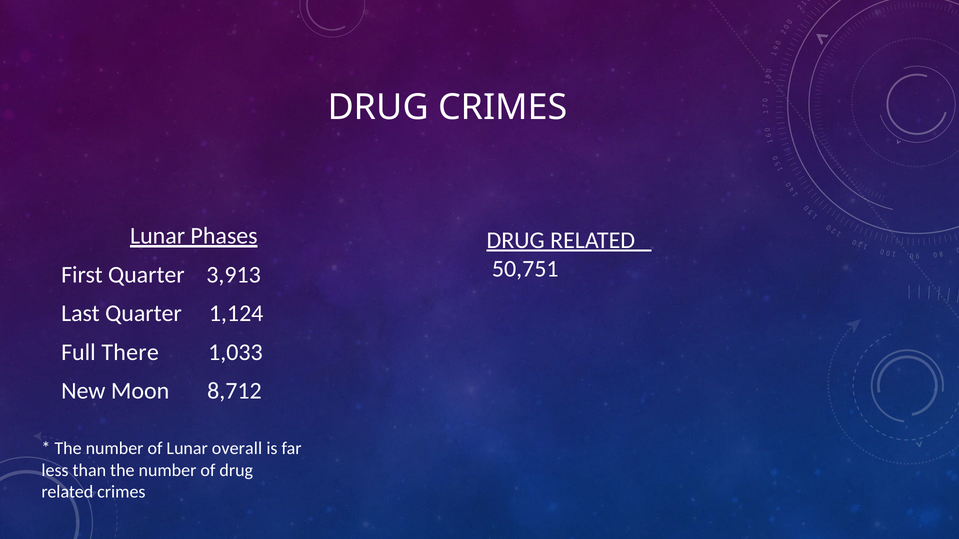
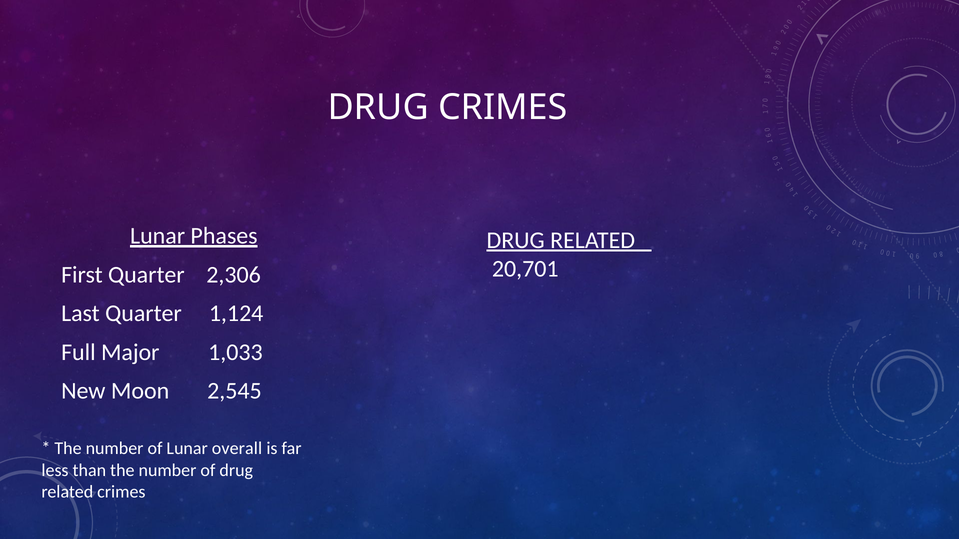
50,751: 50,751 -> 20,701 (525, 269)
3,913: 3,913 -> 2,306 (234, 275)
There: There -> Major (130, 352)
8,712: 8,712 -> 2,545 (234, 391)
